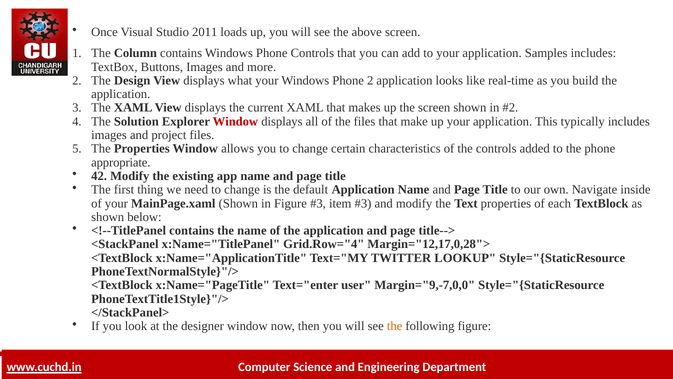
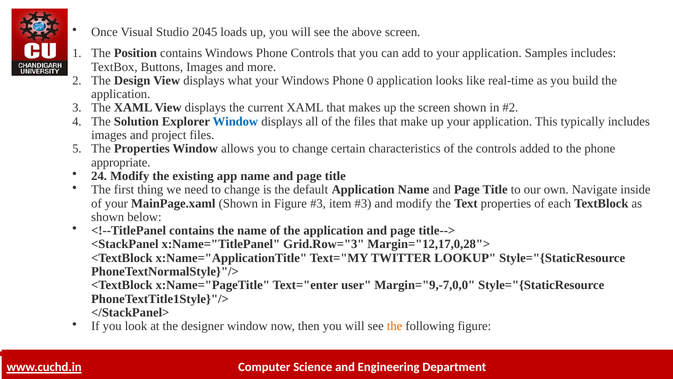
2011: 2011 -> 2045 (205, 32)
Column: Column -> Position (135, 53)
Phone 2: 2 -> 0 (370, 80)
Window colour: red -> blue (235, 121)
42: 42 -> 24 (99, 176)
Grid.Row="4: Grid.Row="4 -> Grid.Row="3 (324, 244)
